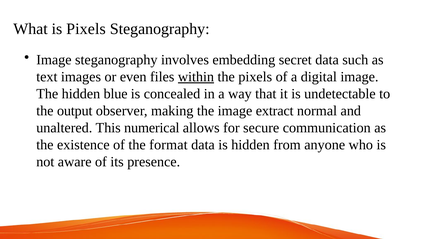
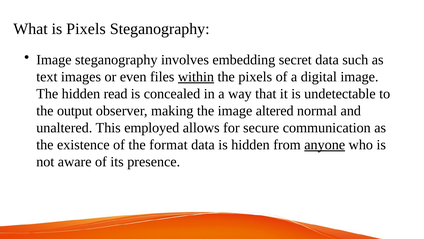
blue: blue -> read (116, 94)
extract: extract -> altered (275, 111)
numerical: numerical -> employed (152, 127)
anyone underline: none -> present (325, 144)
